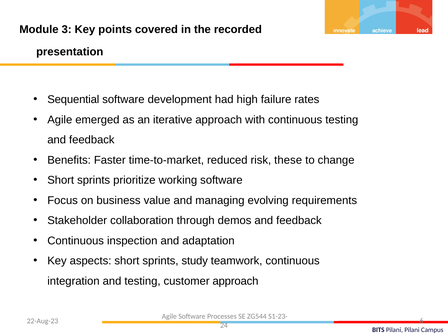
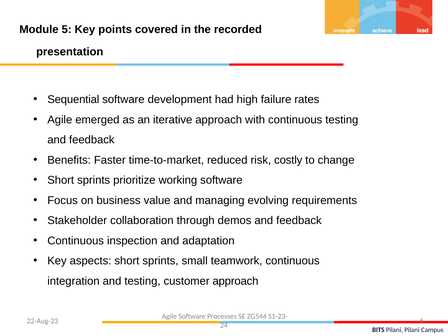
3: 3 -> 5 (67, 30)
these: these -> costly (288, 160)
study: study -> small (195, 261)
